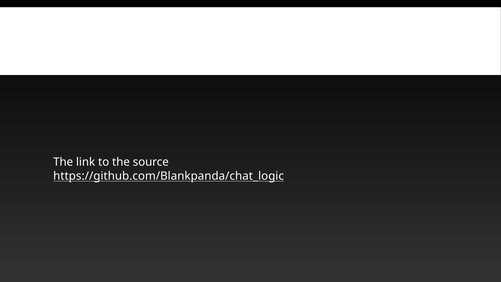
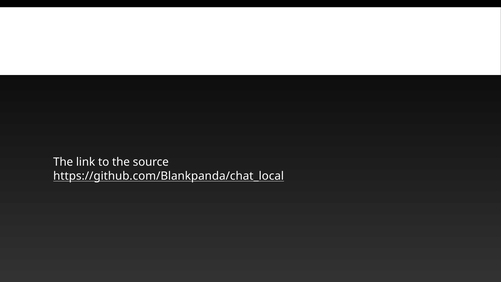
https://github.com/Blankpanda/chat_logic: https://github.com/Blankpanda/chat_logic -> https://github.com/Blankpanda/chat_local (169, 176)
